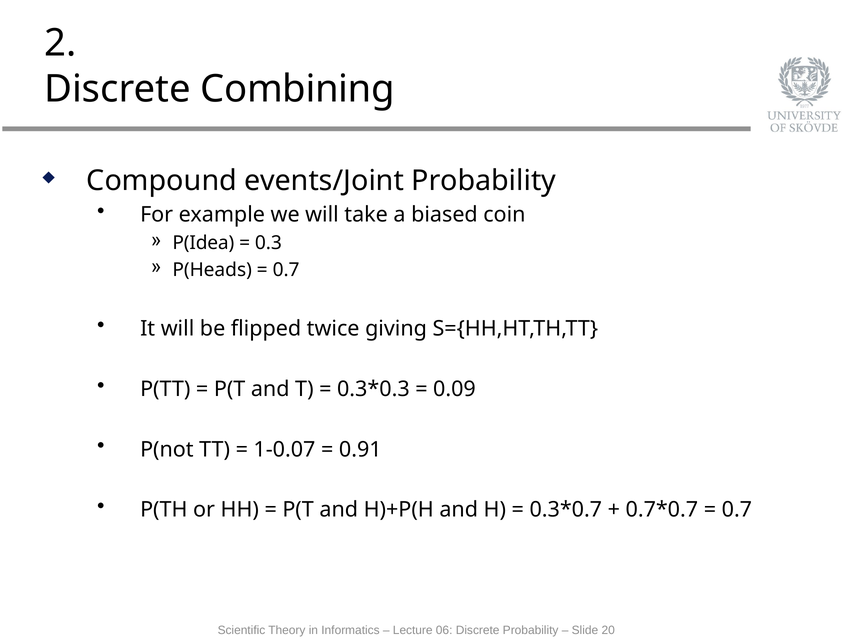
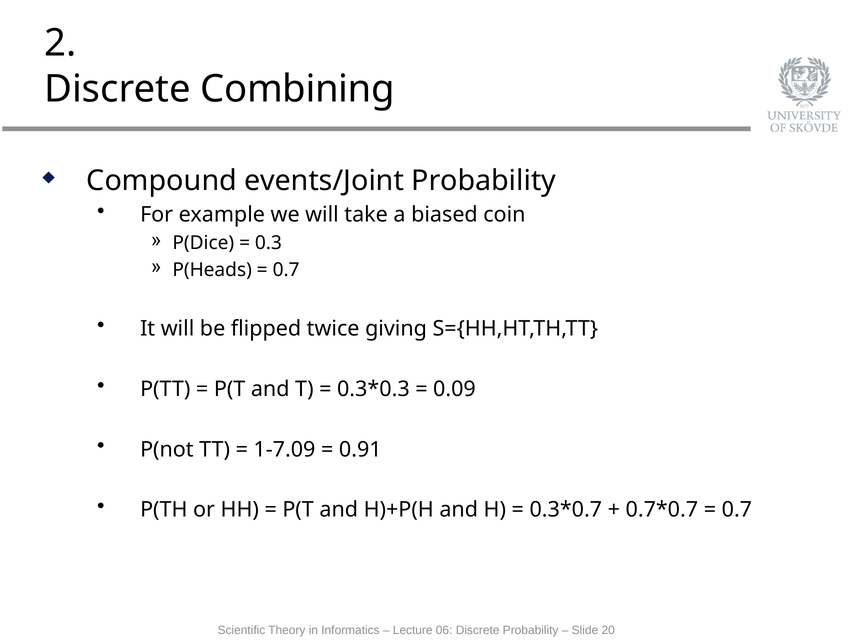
P(Idea: P(Idea -> P(Dice (203, 243)
1-0.07: 1-0.07 -> 1-7.09 (284, 449)
